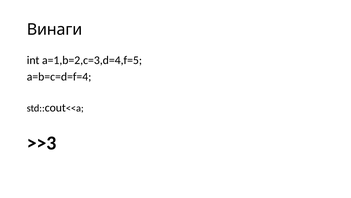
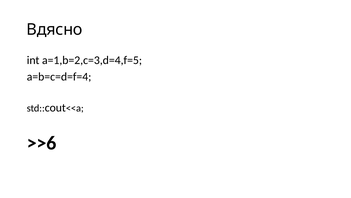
Винаги: Винаги -> Вдясно (54, 29)
>>3: >>3 -> >>6 (42, 143)
